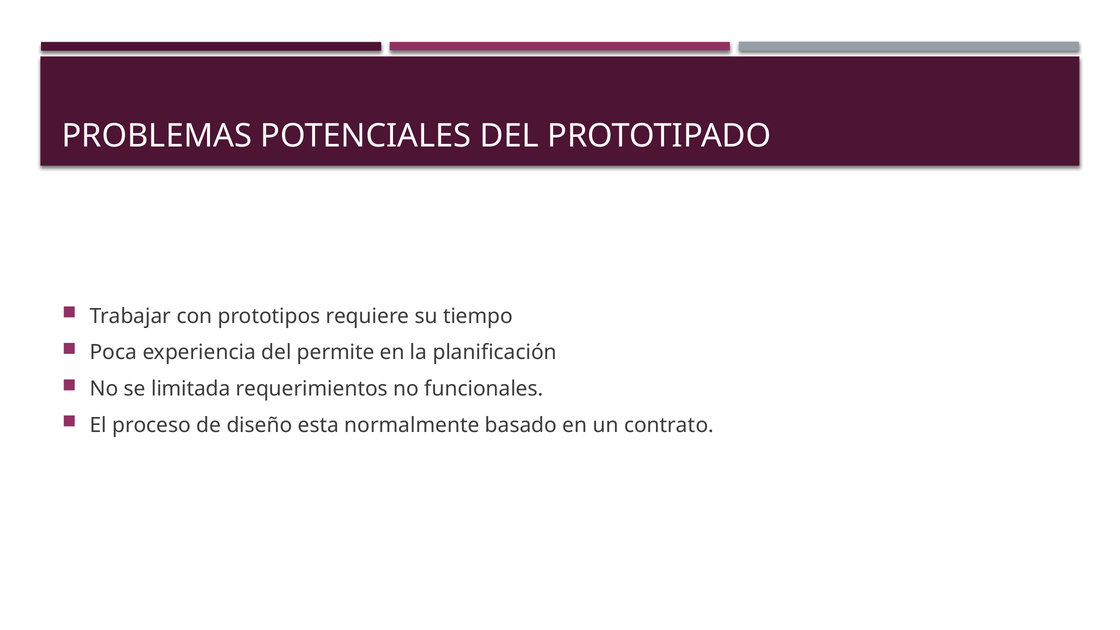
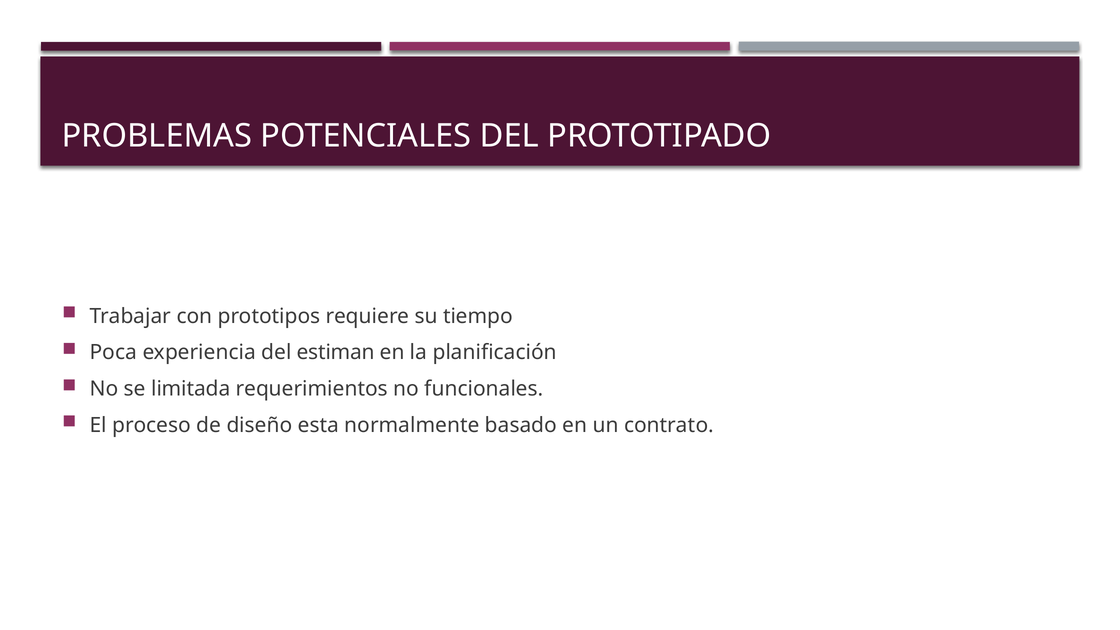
permite: permite -> estiman (336, 353)
